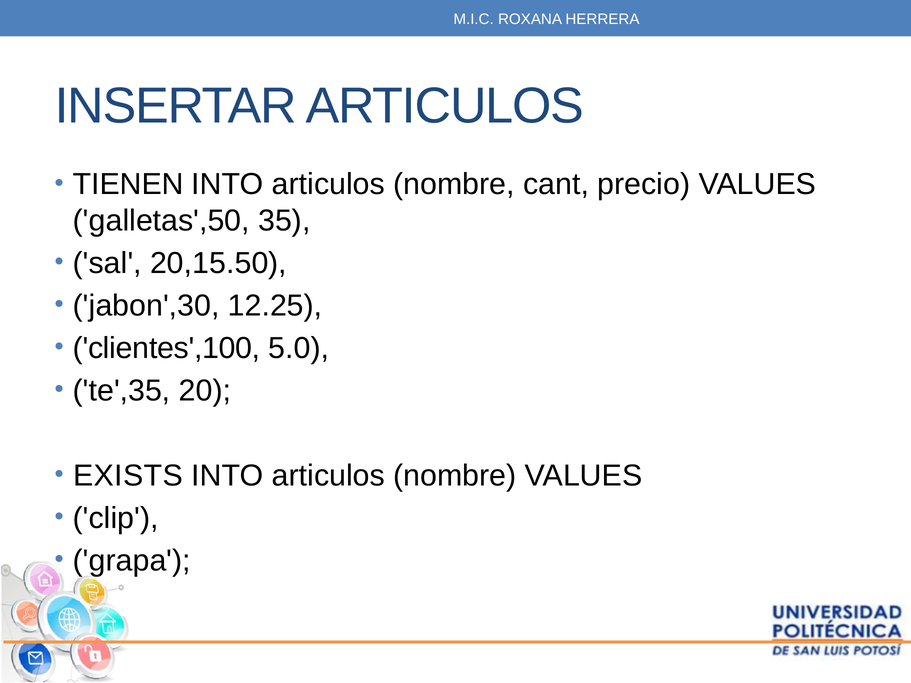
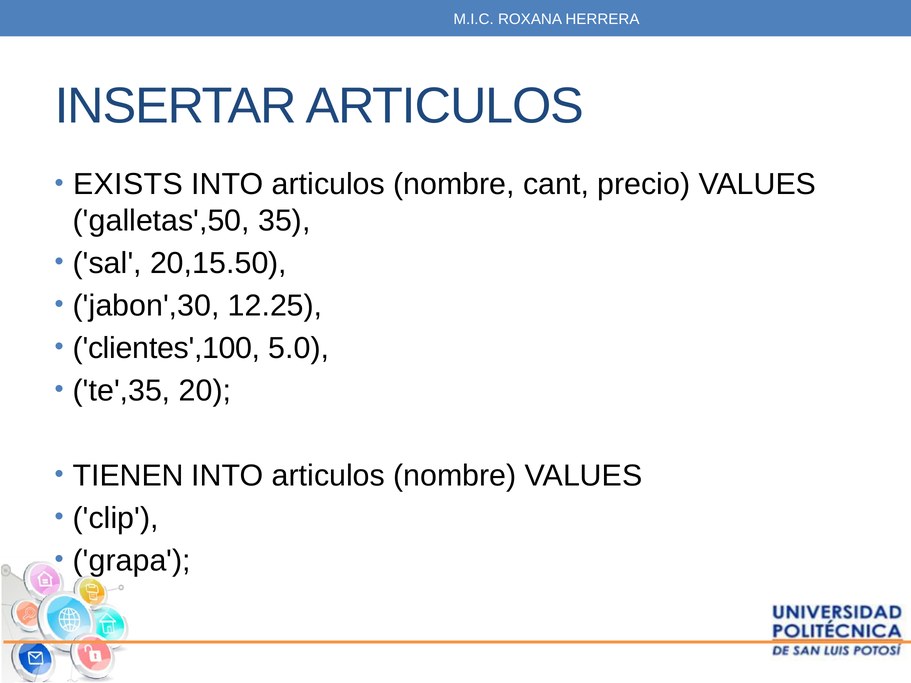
TIENEN: TIENEN -> EXISTS (128, 184)
EXISTS: EXISTS -> TIENEN (128, 476)
